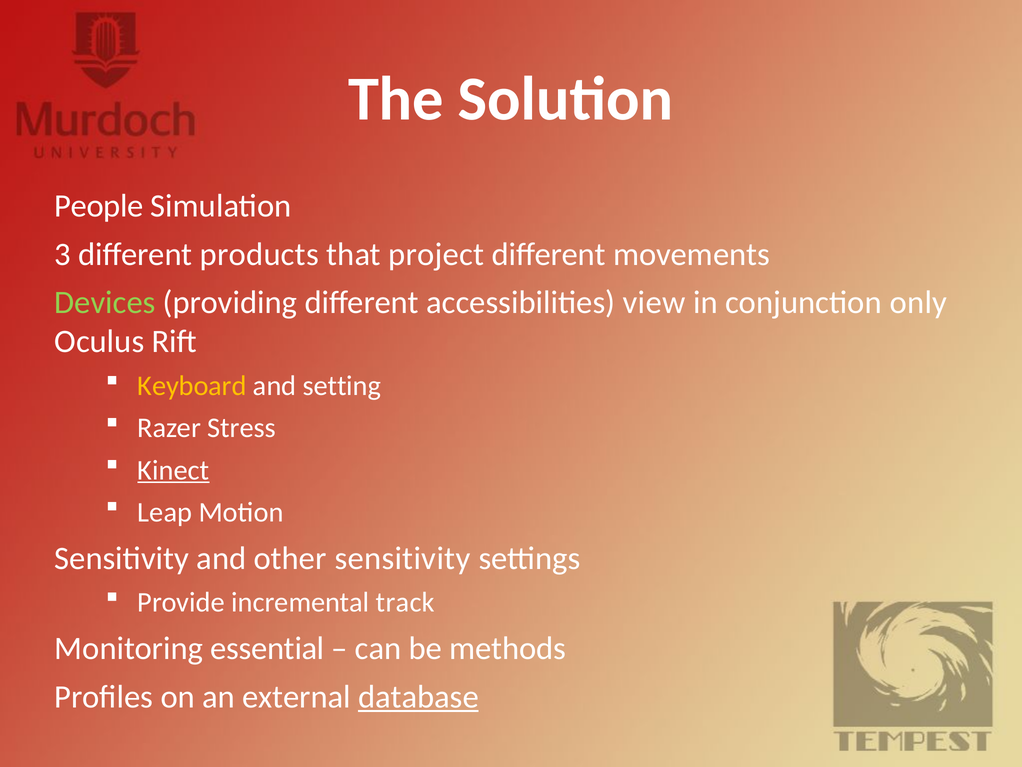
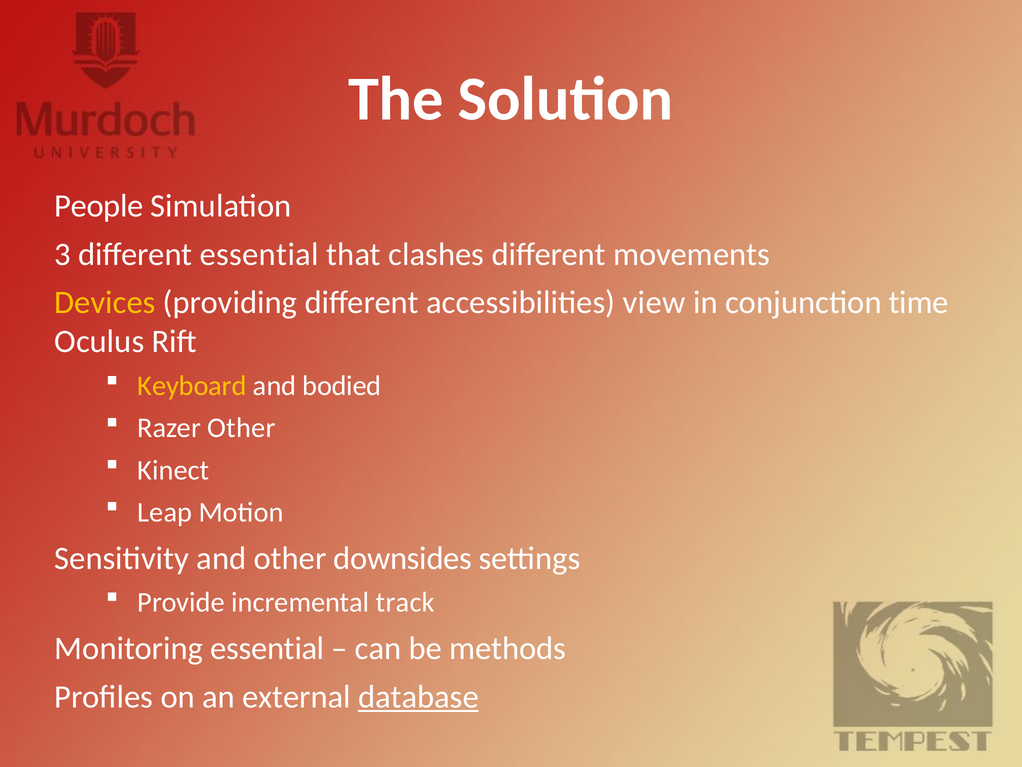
different products: products -> essential (259, 254)
project: project -> clashes (436, 254)
Devices colour: light green -> yellow (105, 302)
only: only -> time (919, 302)
setting: setting -> bodied (342, 386)
Razer Stress: Stress -> Other (241, 428)
Kinect underline: present -> none (173, 470)
other sensitivity: sensitivity -> downsides (403, 558)
